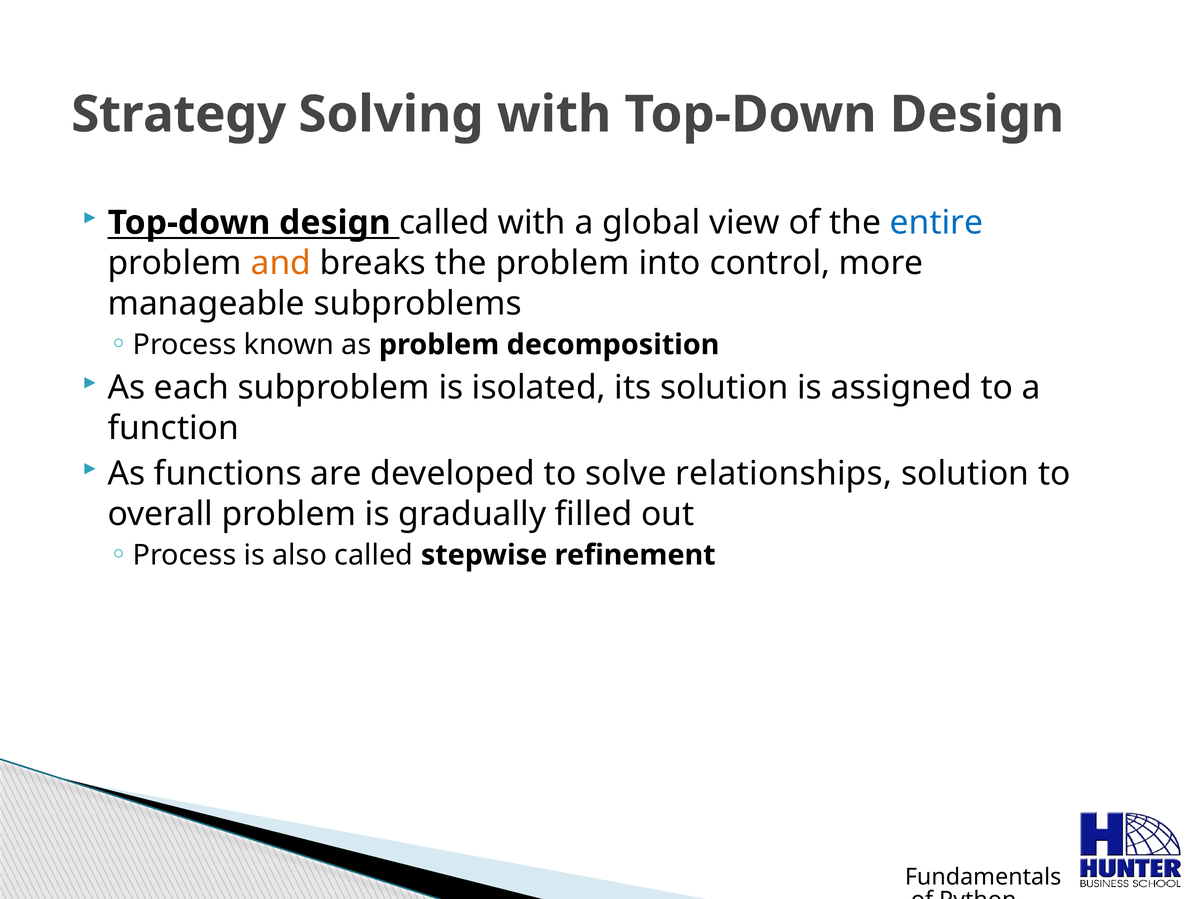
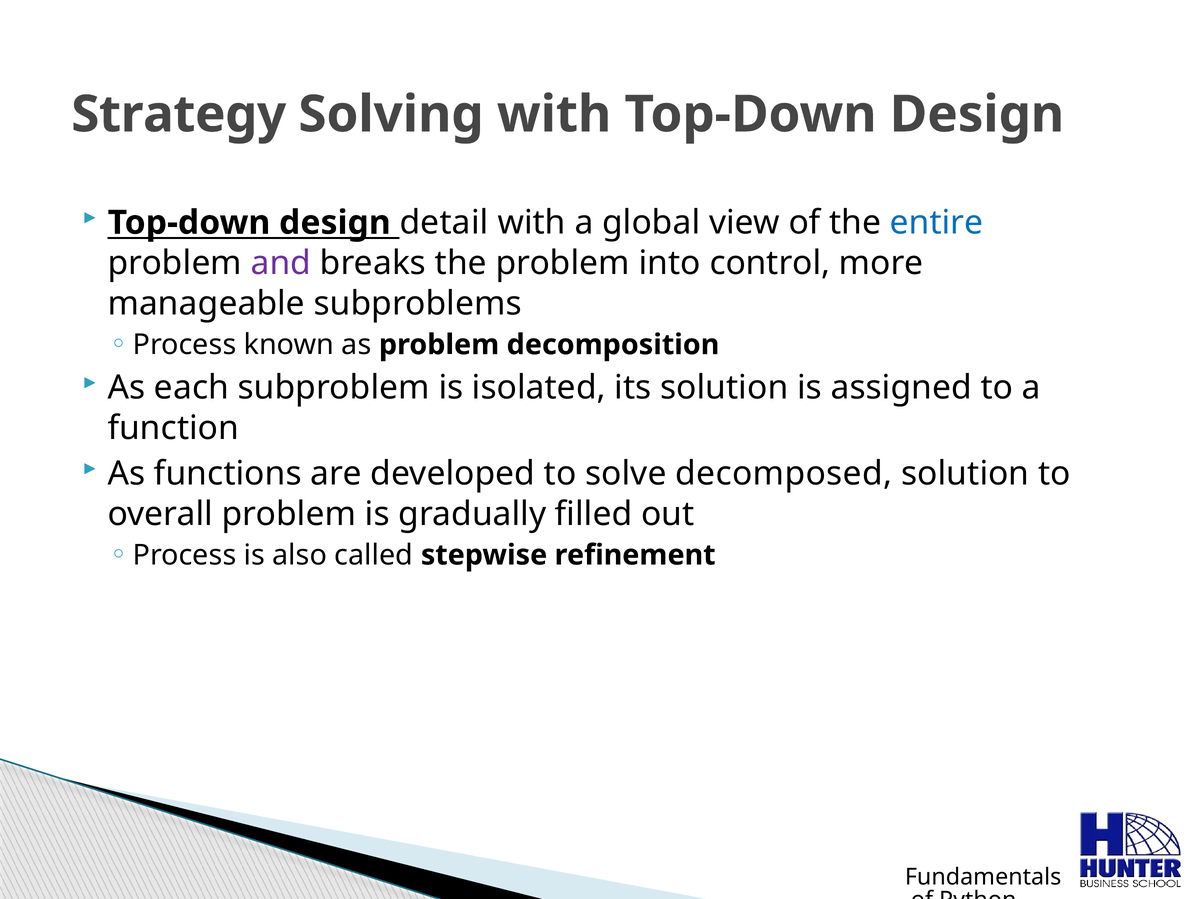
design called: called -> detail (444, 223)
and colour: orange -> purple (281, 263)
relationships: relationships -> decomposed (784, 473)
